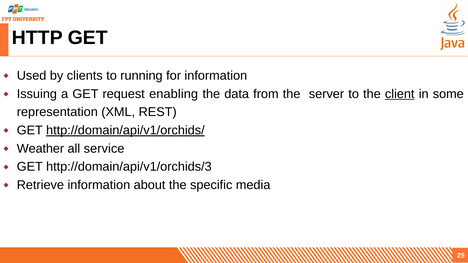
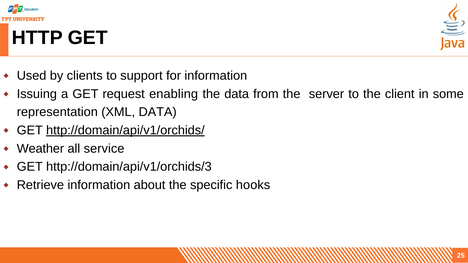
running: running -> support (141, 76)
client underline: present -> none (400, 94)
XML REST: REST -> DATA (158, 112)
media: media -> hooks (253, 185)
